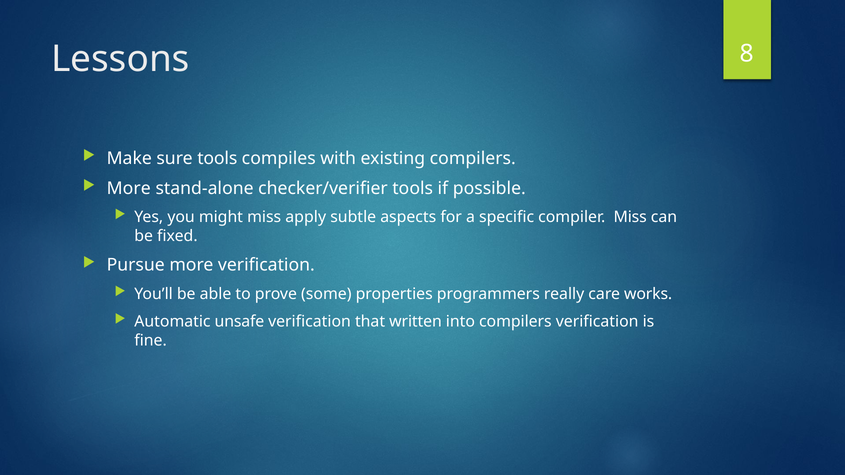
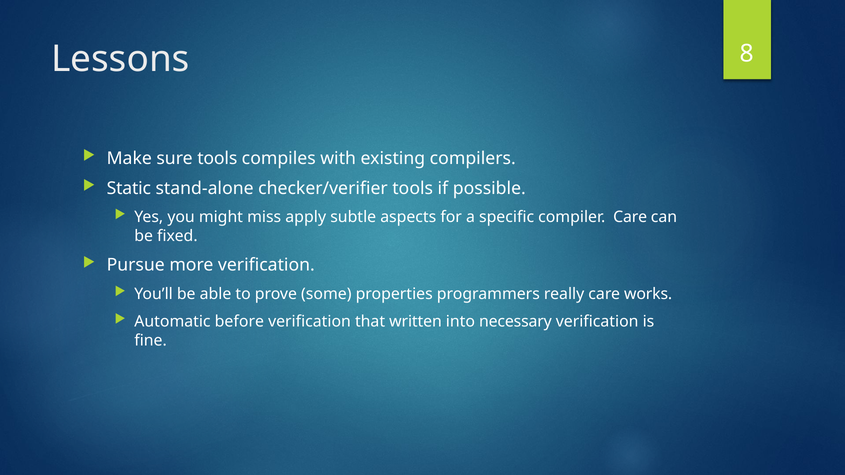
More: More -> Static (129, 188)
compiler Miss: Miss -> Care (630, 217)
unsafe: unsafe -> before (239, 322)
into compilers: compilers -> necessary (515, 322)
